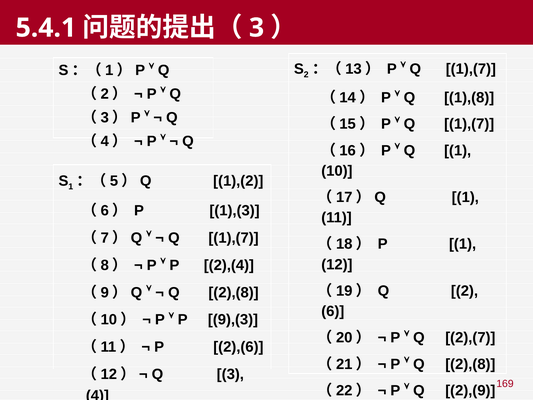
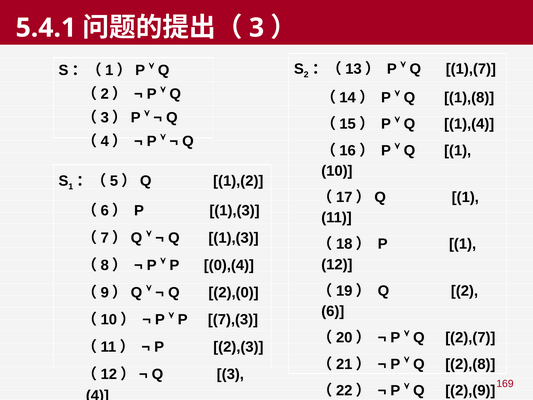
1),(7: 1),(7 -> 1),(4 (469, 124)
1),(7: 1),(7 -> 1),(3 (234, 238)
2),(4: 2),(4 -> 0),(4 (229, 265)
2),(8: 2),(8 -> 2),(0 (234, 292)
9),(3: 9),(3 -> 7),(3 (233, 320)
2),(6: 2),(6 -> 2),(3 (238, 347)
